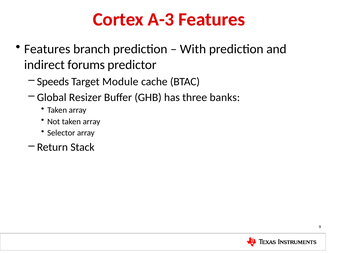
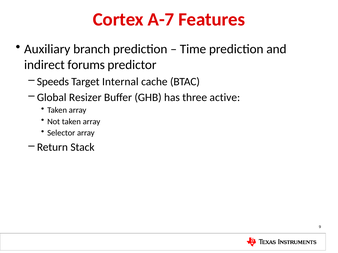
A-3: A-3 -> A-7 (161, 20)
Features: Features -> Auxiliary (47, 49)
With: With -> Time (193, 49)
Module: Module -> Internal (120, 82)
banks: banks -> active (225, 97)
